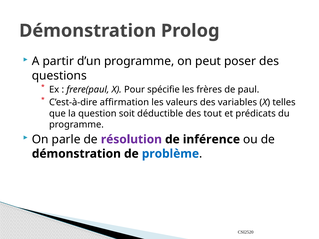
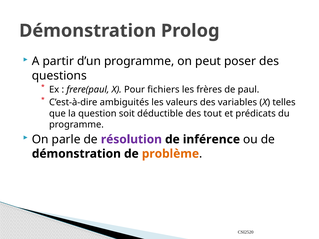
spécifie: spécifie -> fichiers (163, 90)
affirmation: affirmation -> ambiguités (124, 102)
problème colour: blue -> orange (170, 154)
